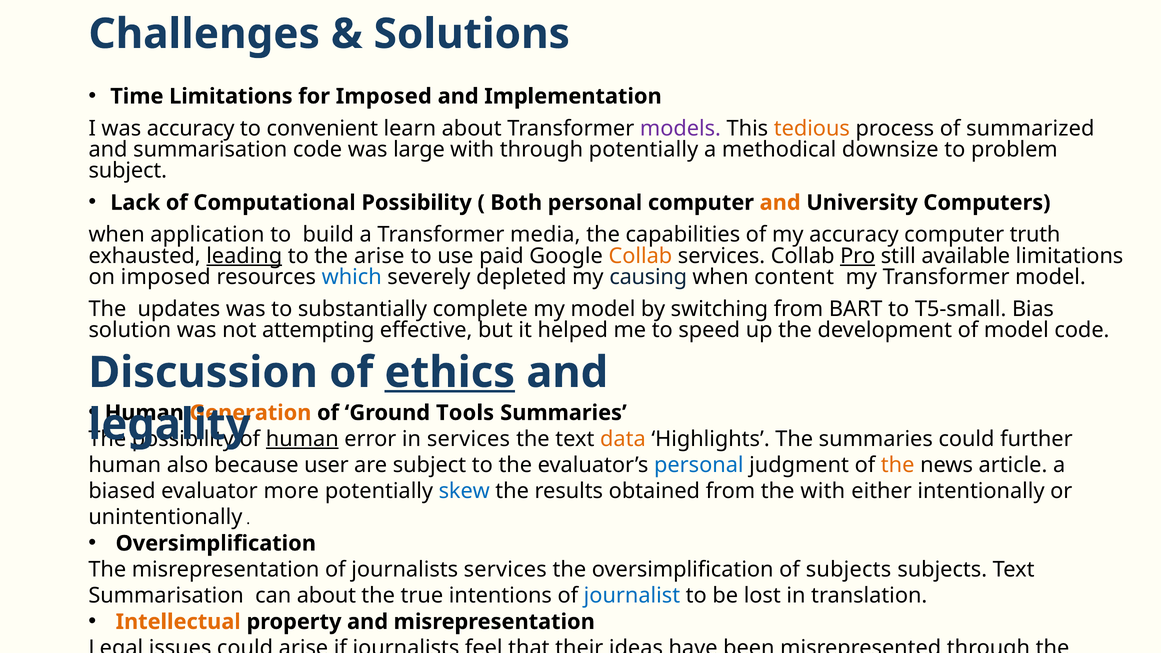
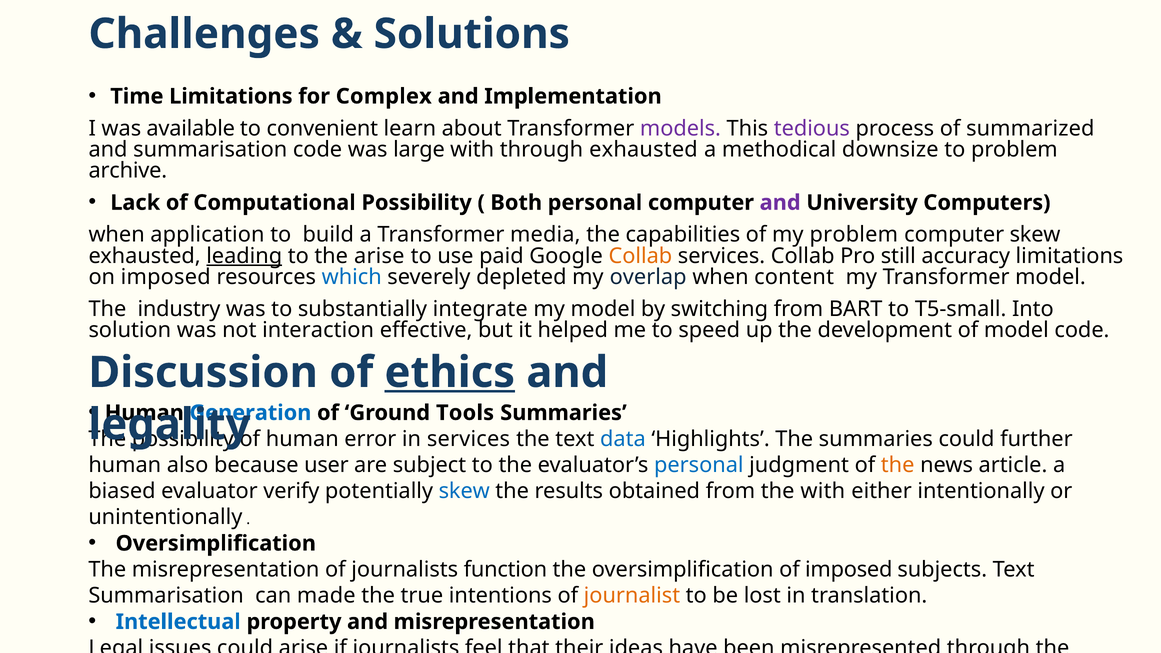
for Imposed: Imposed -> Complex (384, 96)
was accuracy: accuracy -> available (191, 128)
tedious colour: orange -> purple (812, 128)
through potentially: potentially -> exhausted (643, 150)
subject: subject -> archive (128, 171)
and colour: orange -> purple (780, 203)
my accuracy: accuracy -> problem (854, 235)
computer truth: truth -> skew (1035, 235)
Pro underline: present -> none (858, 256)
available: available -> accuracy (966, 256)
causing: causing -> overlap (648, 277)
updates: updates -> industry (179, 309)
complete: complete -> integrate (480, 309)
Bias: Bias -> Into (1033, 309)
attempting: attempting -> interaction (318, 330)
Generation colour: orange -> blue (250, 413)
human underline: present -> none (302, 439)
data colour: orange -> blue (623, 439)
more: more -> verify (291, 491)
journalists services: services -> function (505, 570)
of subjects: subjects -> imposed (849, 570)
can about: about -> made (326, 596)
journalist colour: blue -> orange (632, 596)
Intellectual colour: orange -> blue (178, 622)
